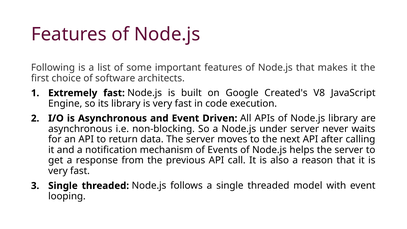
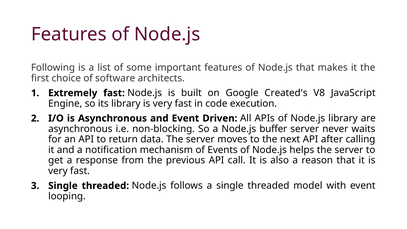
under: under -> buffer (273, 129)
